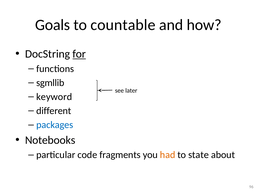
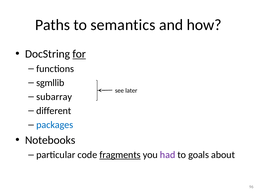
Goals: Goals -> Paths (53, 25)
countable: countable -> semantics (123, 25)
keyword: keyword -> subarray (54, 97)
fragments underline: none -> present (120, 155)
had colour: orange -> purple (168, 155)
state: state -> goals (199, 155)
